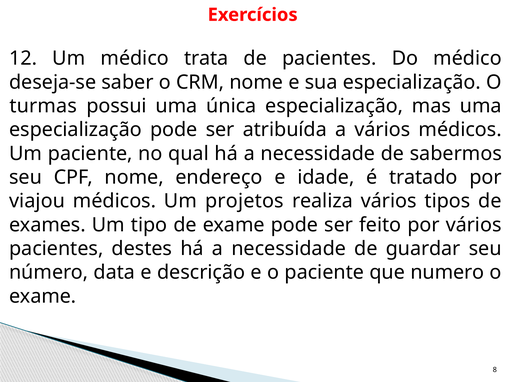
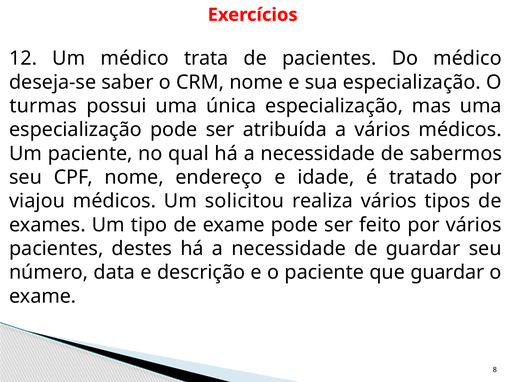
projetos: projetos -> solicitou (244, 201)
que numero: numero -> guardar (447, 272)
